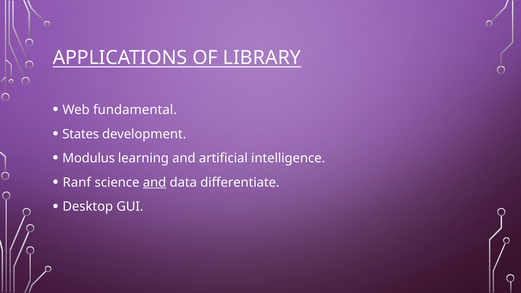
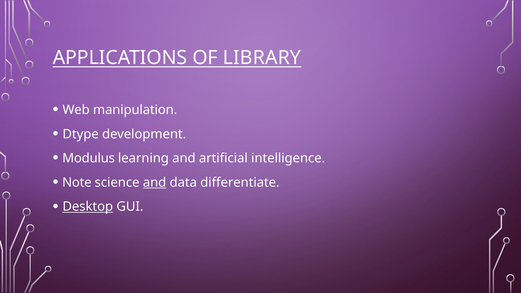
fundamental: fundamental -> manipulation (135, 110)
States: States -> Dtype (81, 134)
Ranf: Ranf -> Note (77, 182)
Desktop underline: none -> present (88, 207)
